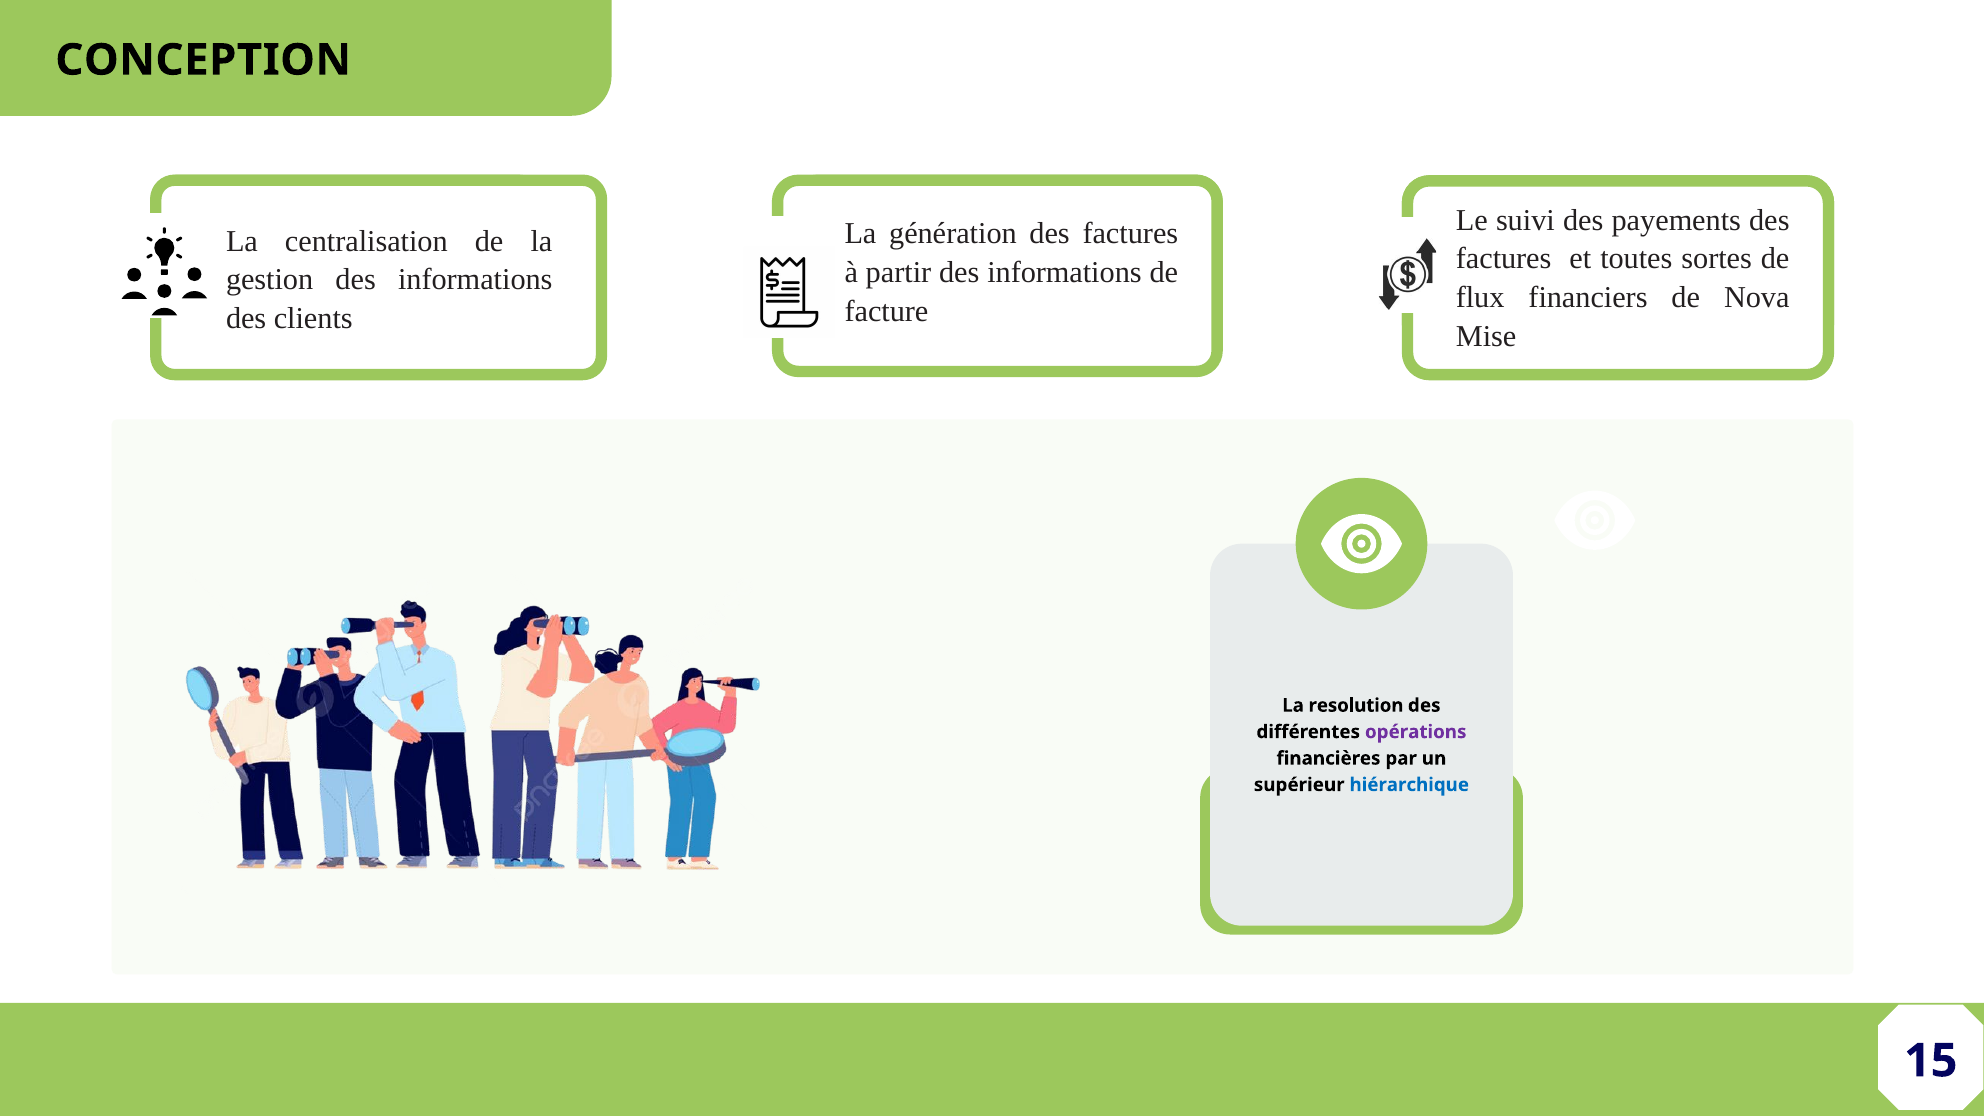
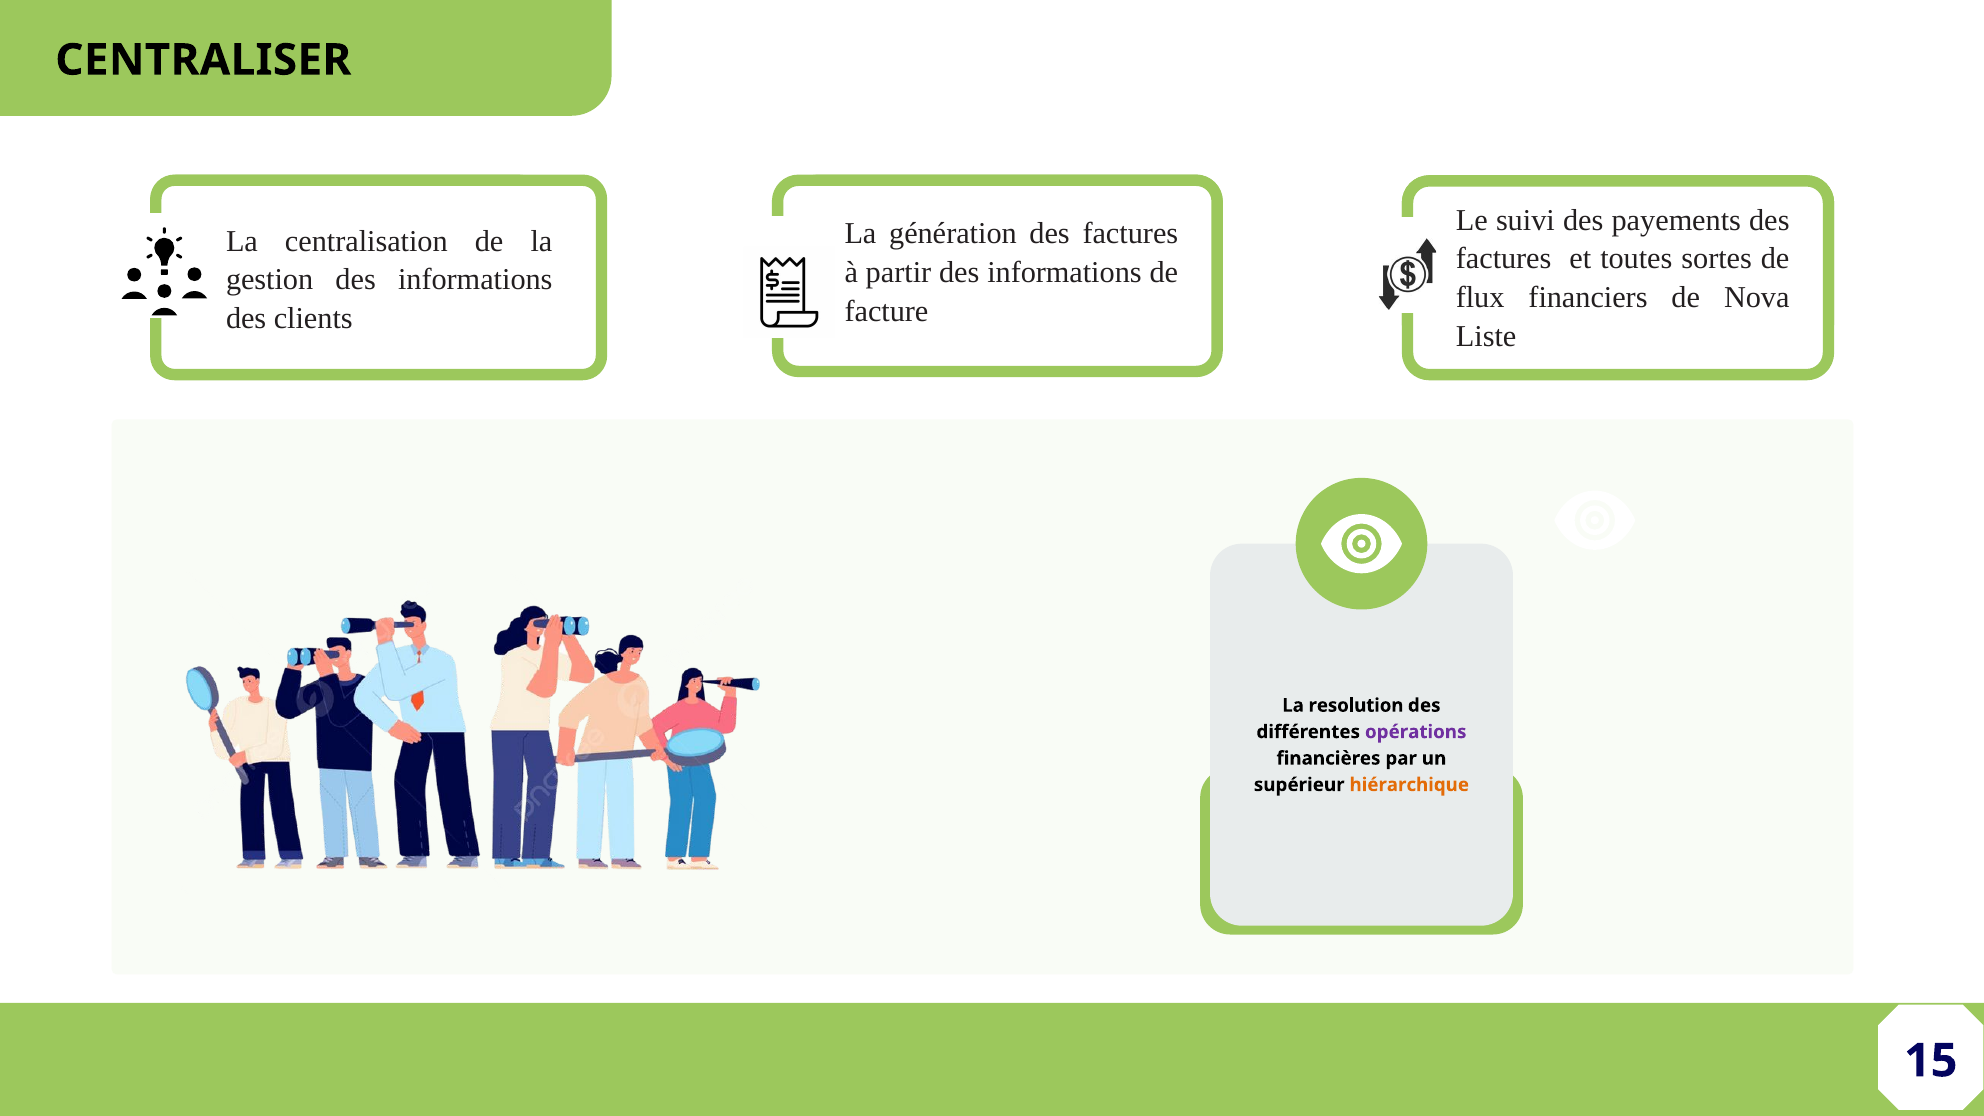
CONCEPTION: CONCEPTION -> CENTRALISER (203, 60)
Mise: Mise -> Liste (1486, 336)
hiérarchique colour: blue -> orange (1409, 785)
